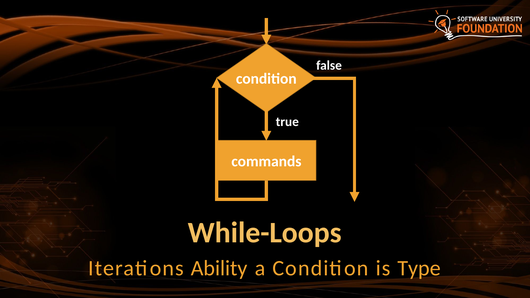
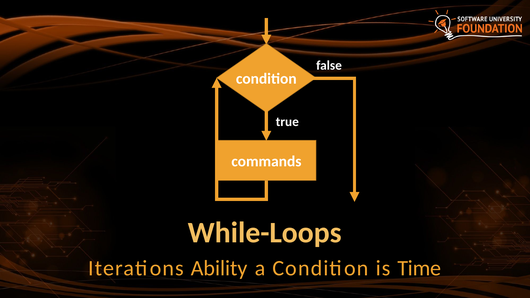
Type: Type -> Time (419, 268)
